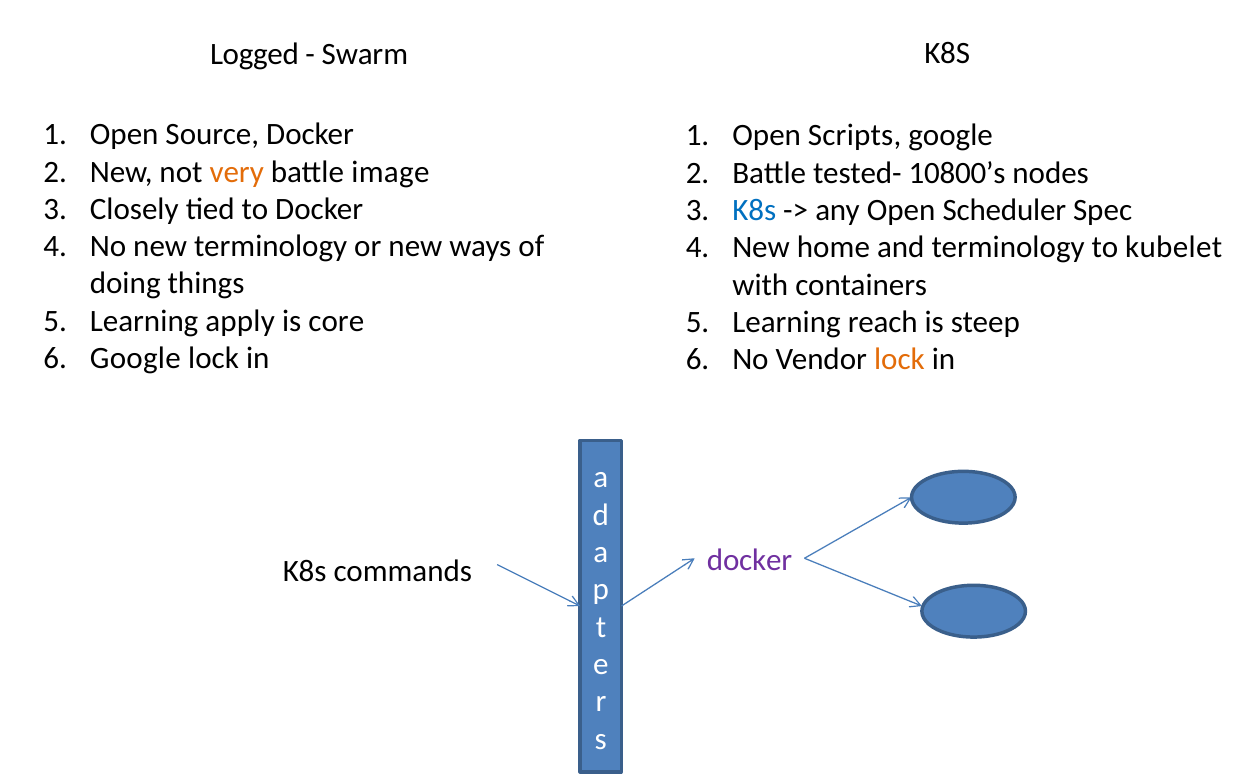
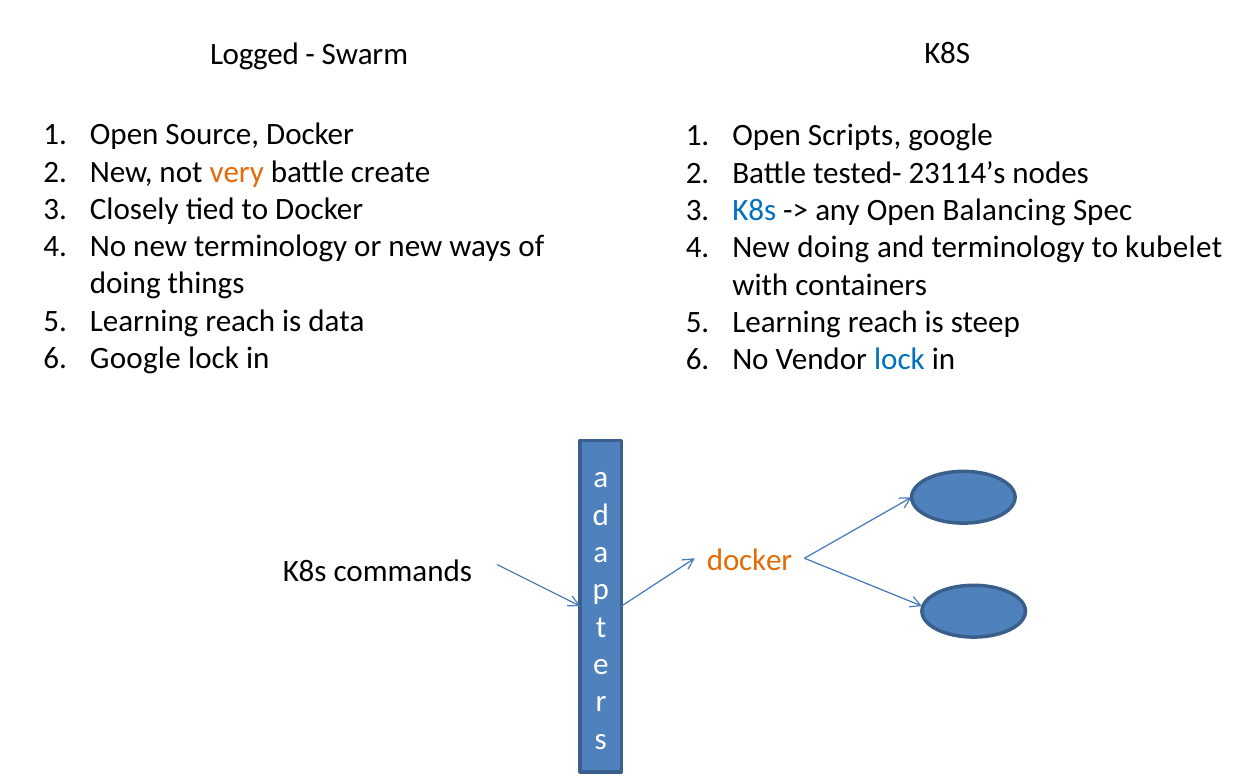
image: image -> create (391, 172)
10800’s: 10800’s -> 23114’s (957, 173)
Scheduler: Scheduler -> Balancing (1004, 210)
New home: home -> doing (833, 248)
apply: apply -> reach (240, 321)
core: core -> data (336, 321)
lock colour: orange -> blue (899, 359)
docker colour: purple -> orange (750, 560)
